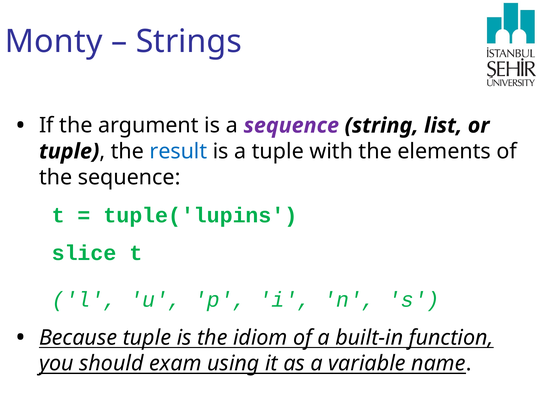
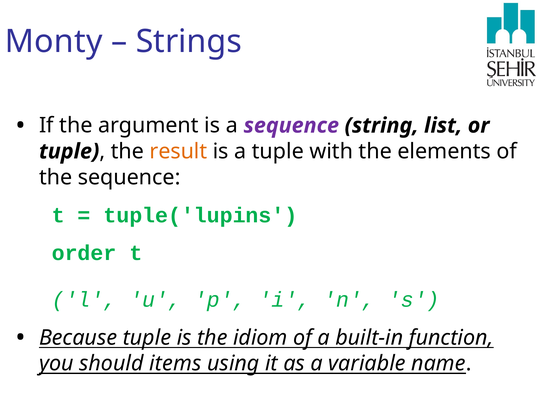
result colour: blue -> orange (178, 151)
slice: slice -> order (84, 253)
exam: exam -> items (175, 363)
